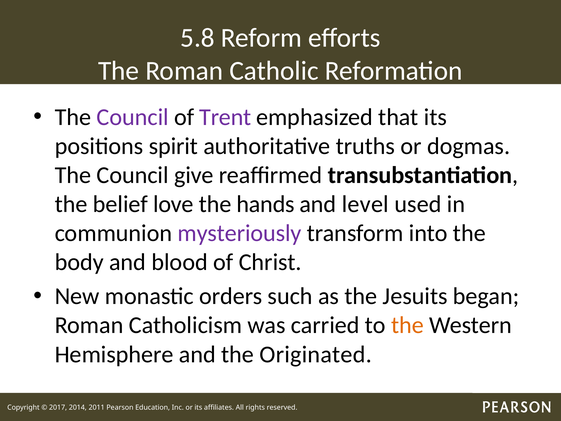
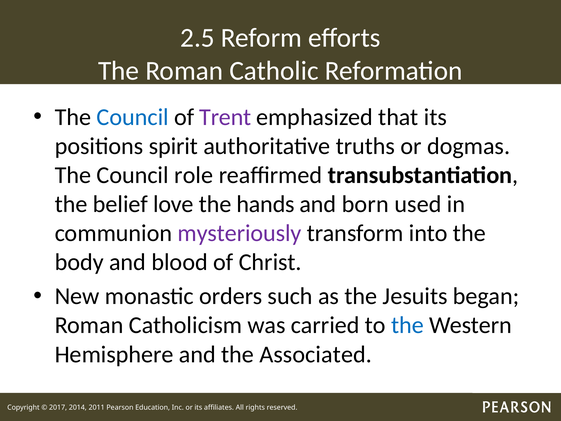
5.8: 5.8 -> 2.5 (198, 38)
Council colour: purple -> blue (133, 117)
give: give -> role (194, 175)
level: level -> born (365, 204)
the colour: orange -> blue (407, 325)
Originated: Originated -> Associated (316, 354)
